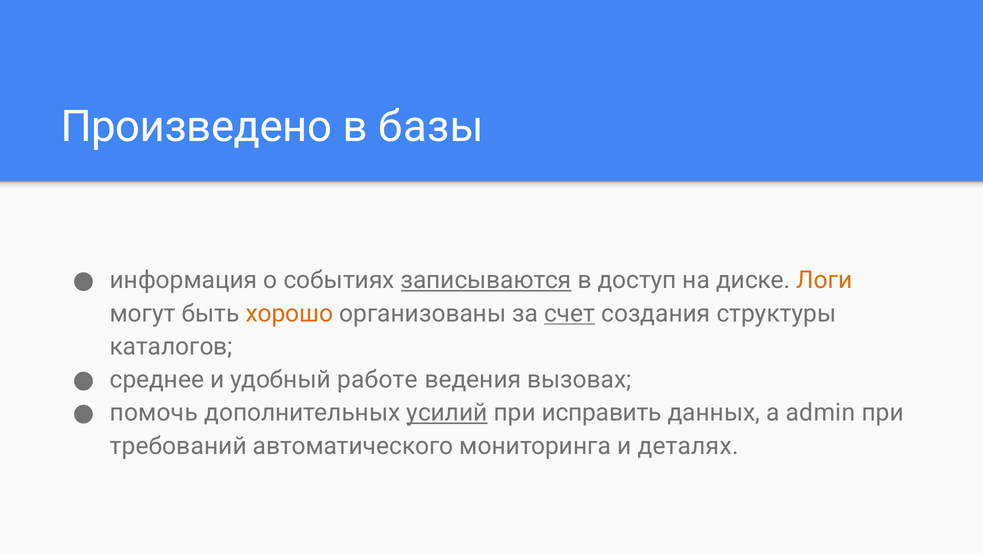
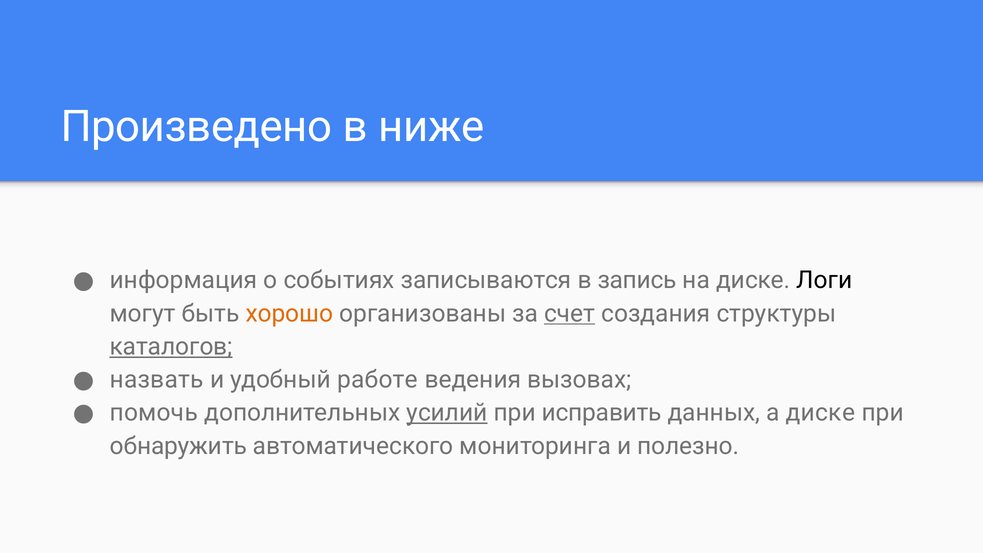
базы: базы -> ниже (431, 127)
записываются underline: present -> none (486, 280)
доступ: доступ -> запись (637, 280)
Логи colour: orange -> black (824, 280)
каталогов underline: none -> present (171, 347)
среднее: среднее -> назвать (157, 380)
а admin: admin -> диске (820, 413)
требований: требований -> обнаружить (178, 446)
деталях: деталях -> полезно (688, 446)
